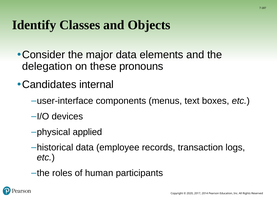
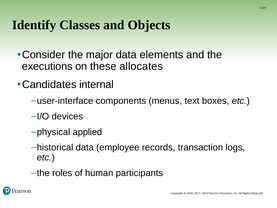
delegation: delegation -> executions (47, 66)
pronouns: pronouns -> allocates (141, 66)
